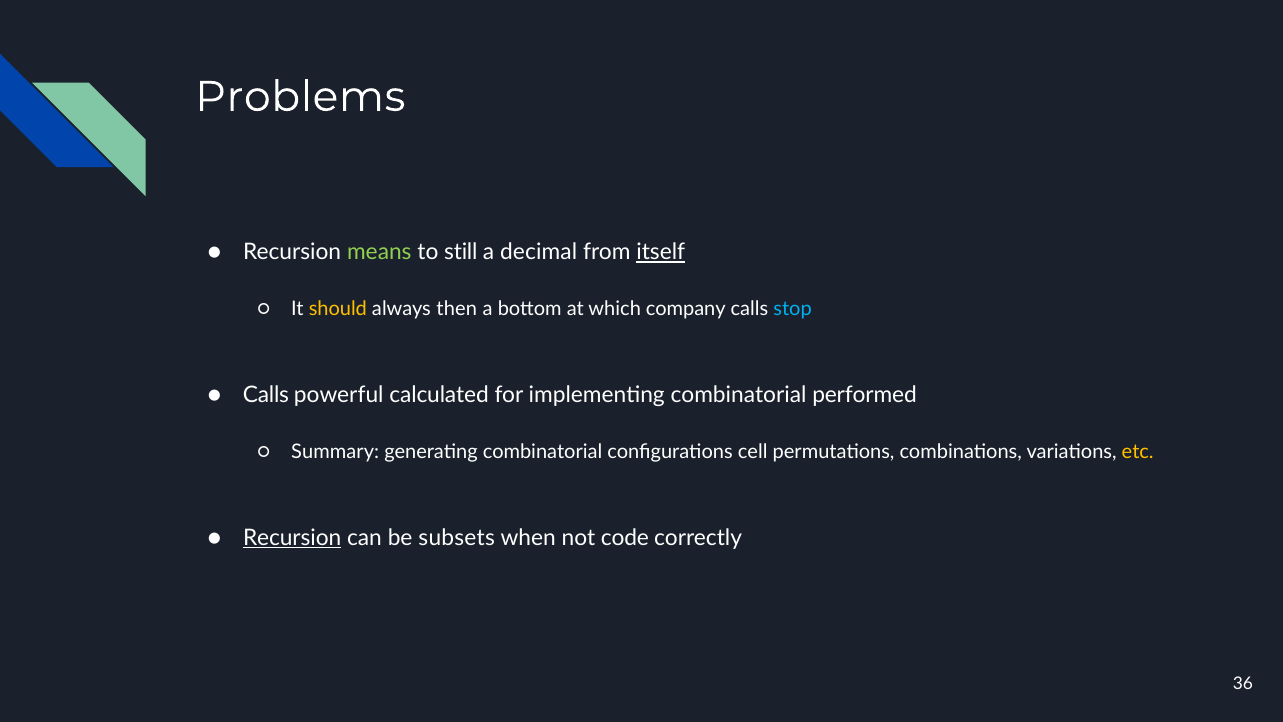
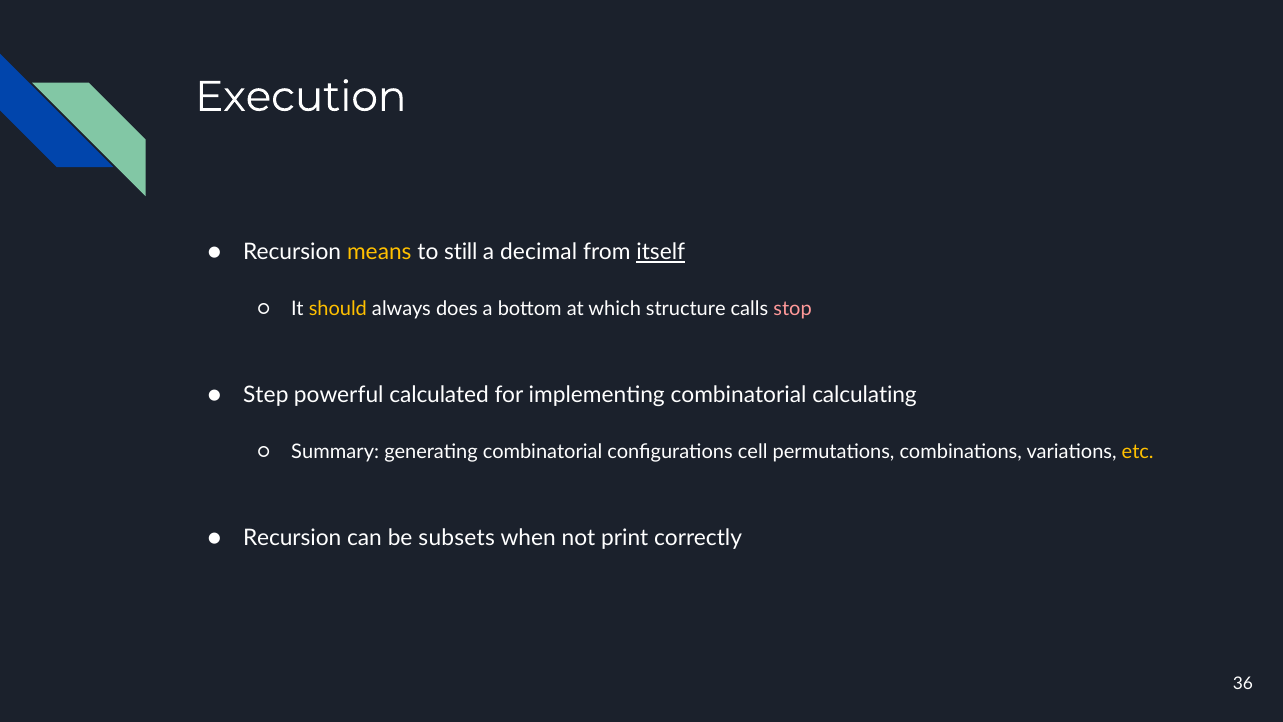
Problems: Problems -> Execution (301, 97)
means colour: light green -> yellow (379, 252)
then: then -> does (457, 309)
company: company -> structure (686, 309)
stop colour: light blue -> pink (793, 309)
Calls: Calls -> Step (266, 395)
performed: performed -> calculating (865, 395)
Recursion underline: present -> none (292, 538)
code: code -> print (625, 538)
